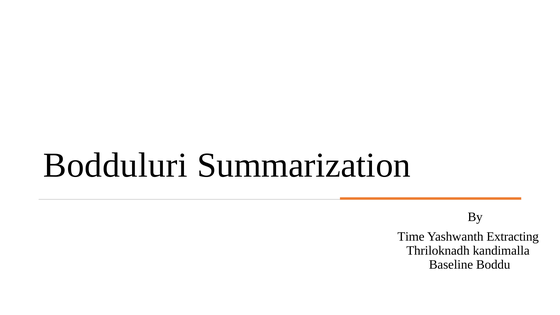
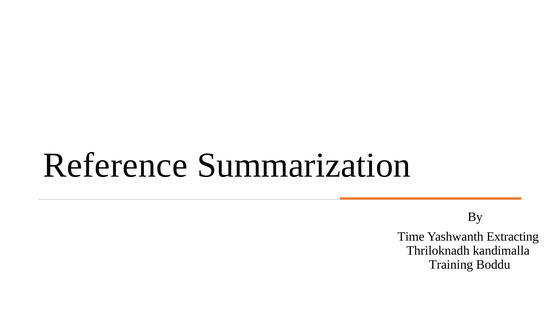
Bodduluri: Bodduluri -> Reference (115, 165)
Baseline: Baseline -> Training (451, 264)
